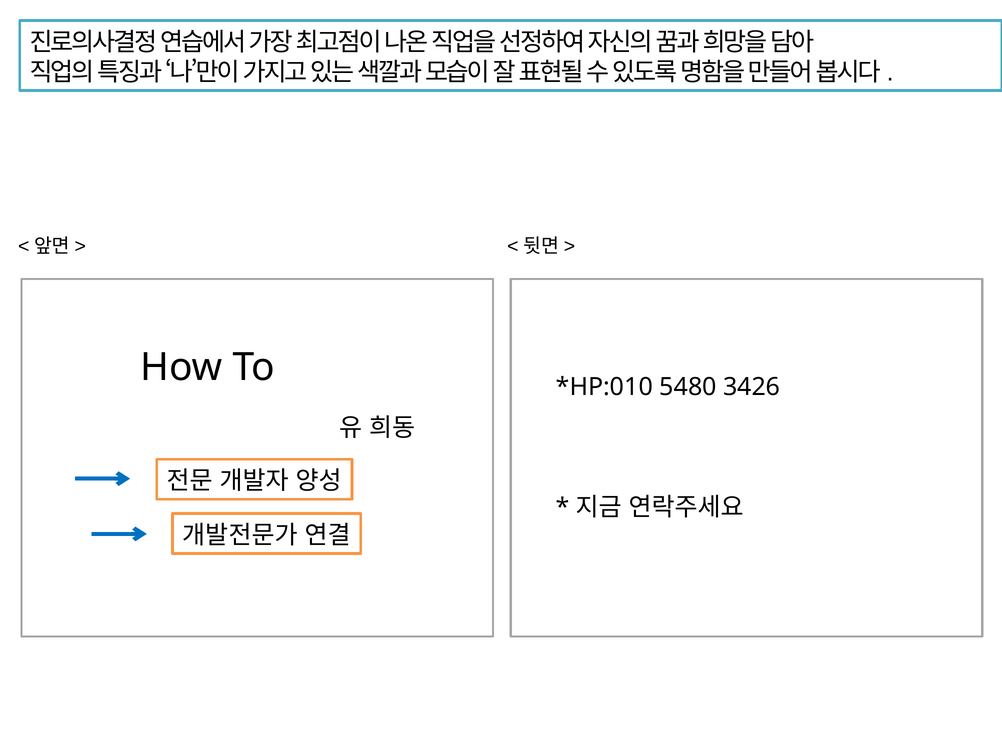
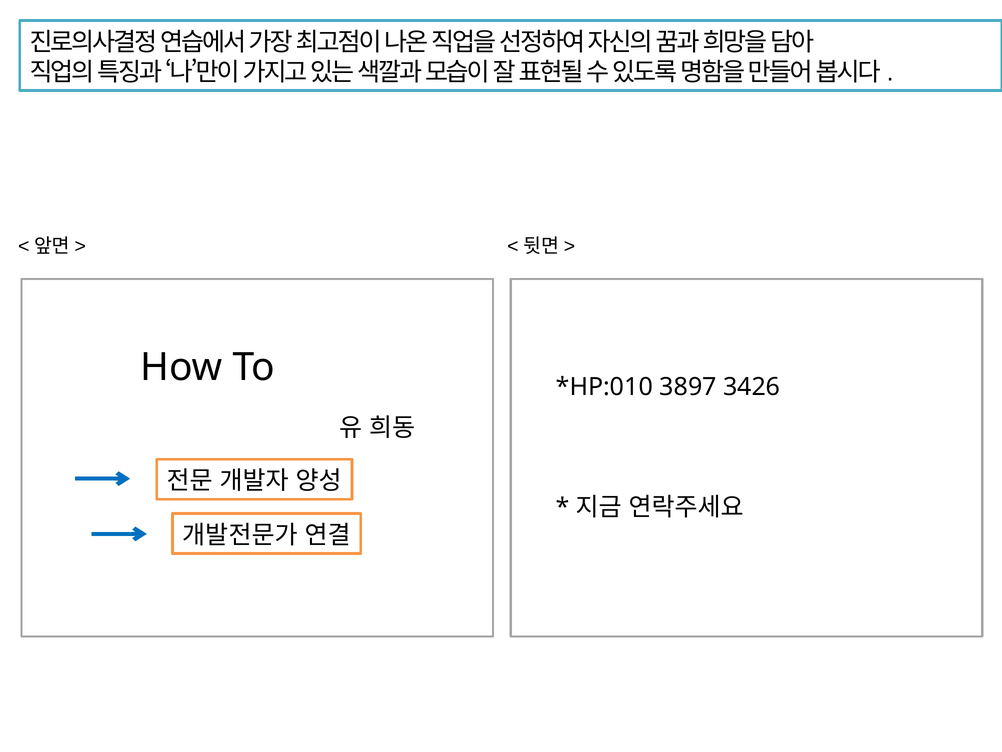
5480: 5480 -> 3897 (688, 387)
